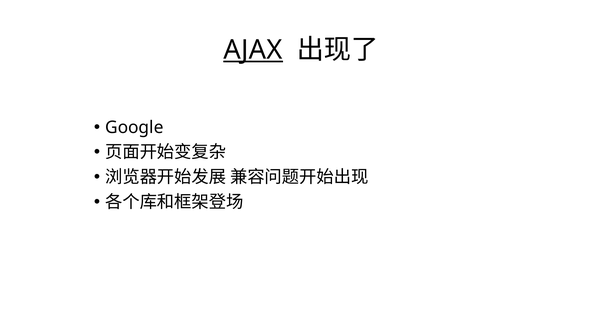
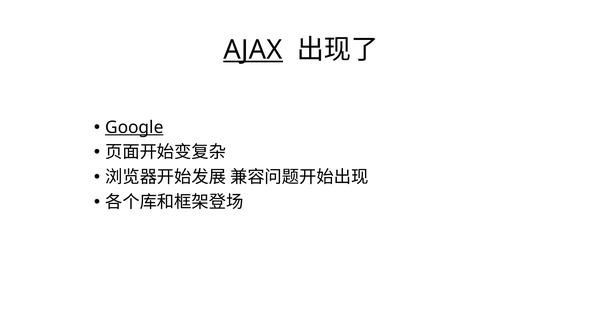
Google underline: none -> present (134, 127)
